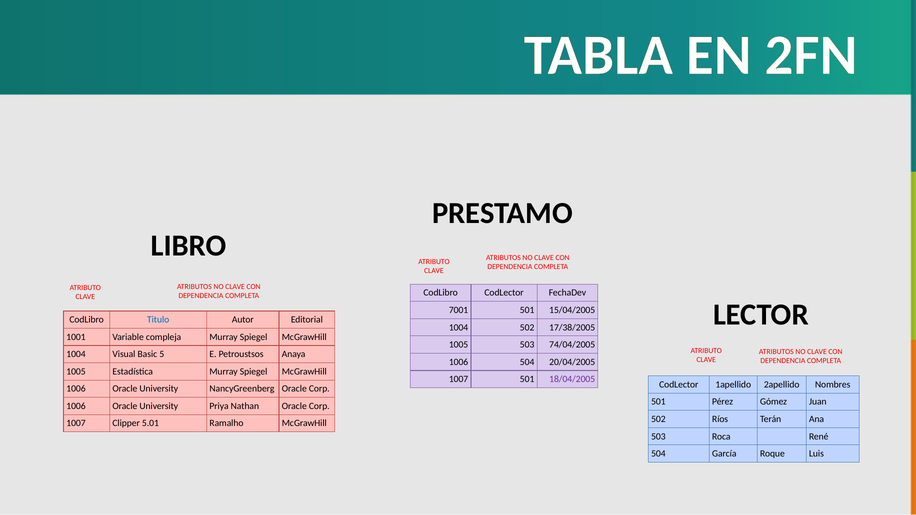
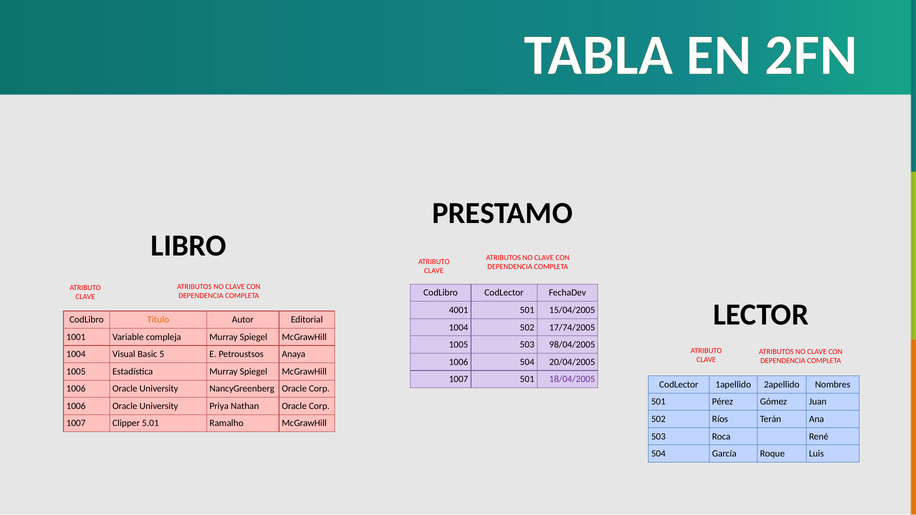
7001: 7001 -> 4001 (459, 310)
Titulo colour: blue -> orange (158, 320)
17/38/2005: 17/38/2005 -> 17/74/2005 (572, 328)
74/04/2005: 74/04/2005 -> 98/04/2005 (572, 345)
